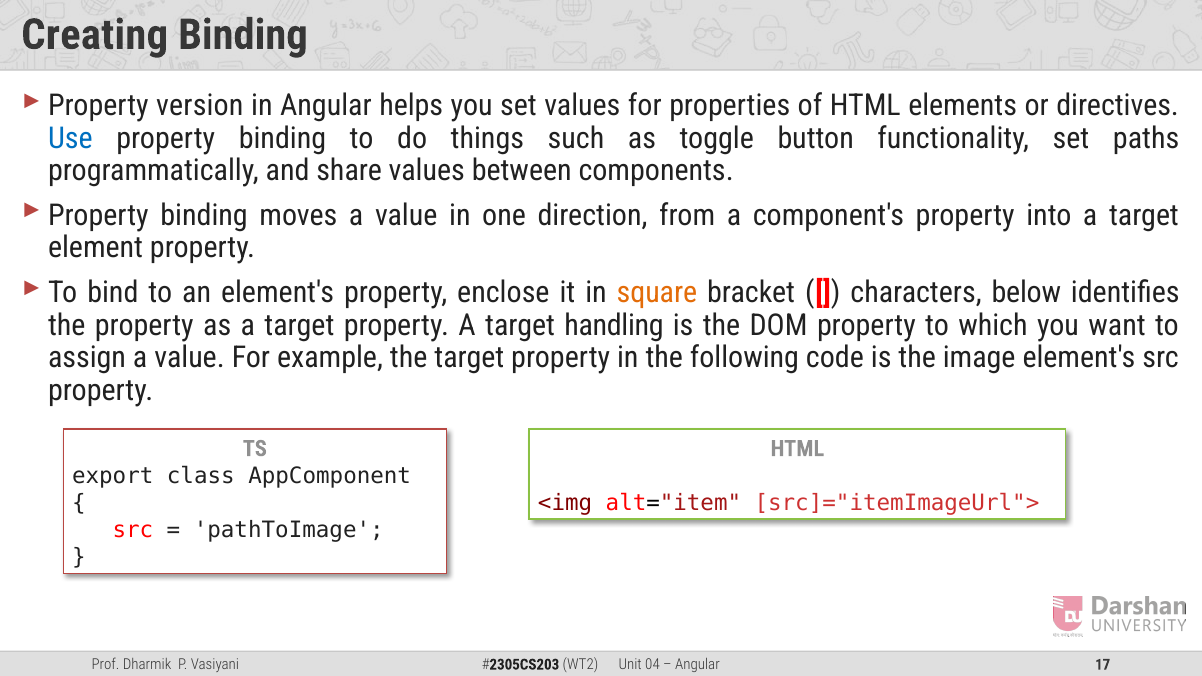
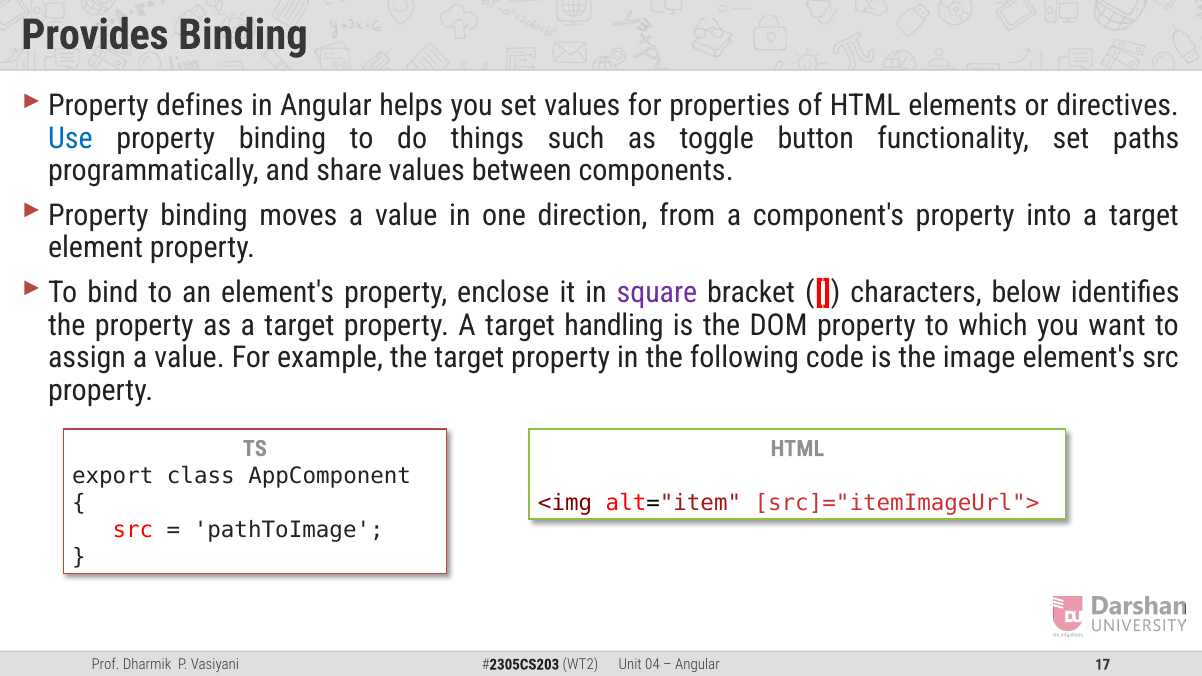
Creating: Creating -> Provides (95, 35)
version: version -> defines (200, 106)
square colour: orange -> purple (657, 293)
